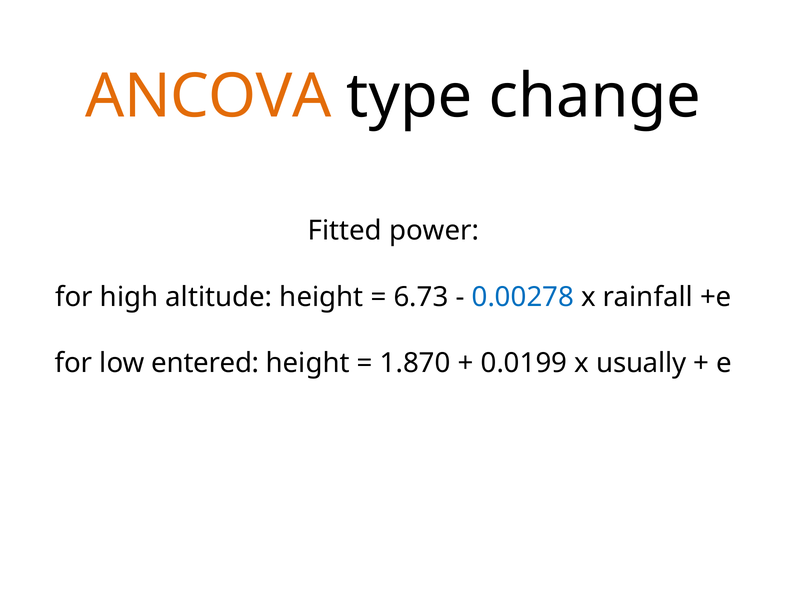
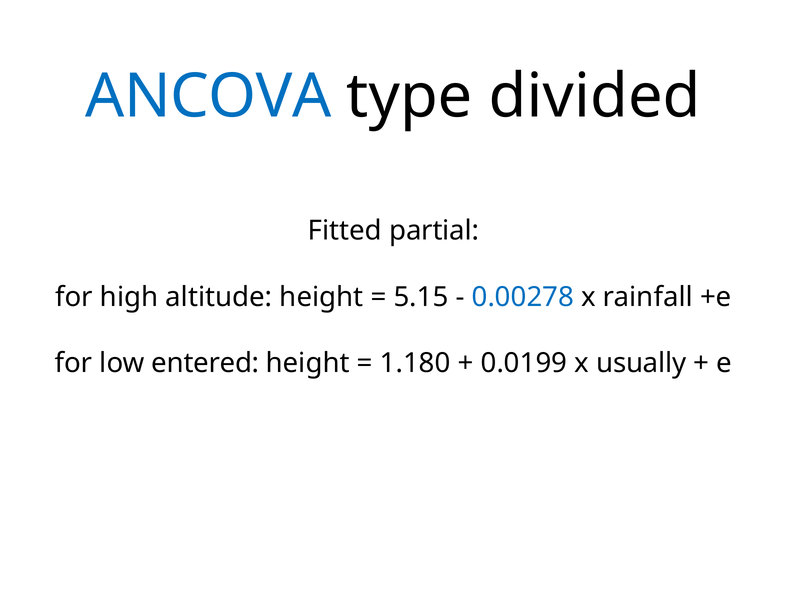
ANCOVA colour: orange -> blue (208, 97)
change: change -> divided (595, 97)
power: power -> partial (434, 231)
6.73: 6.73 -> 5.15 (421, 297)
1.870: 1.870 -> 1.180 (415, 363)
